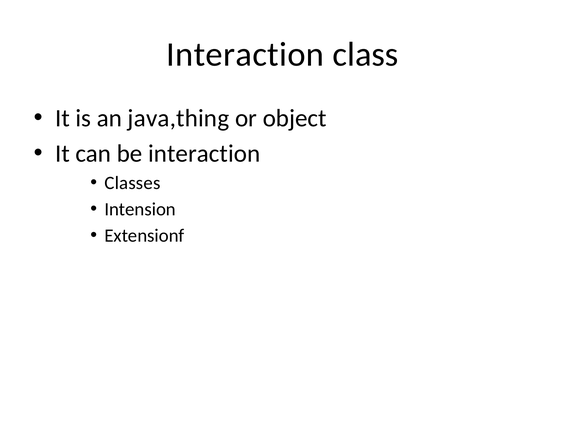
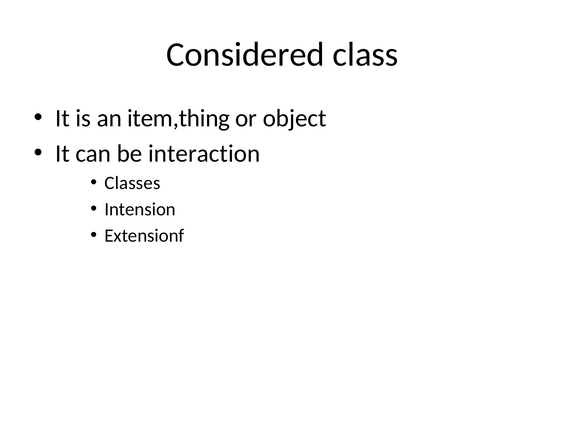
Interaction: Interaction -> Considered (245, 55)
java,thing: java,thing -> item,thing (179, 119)
